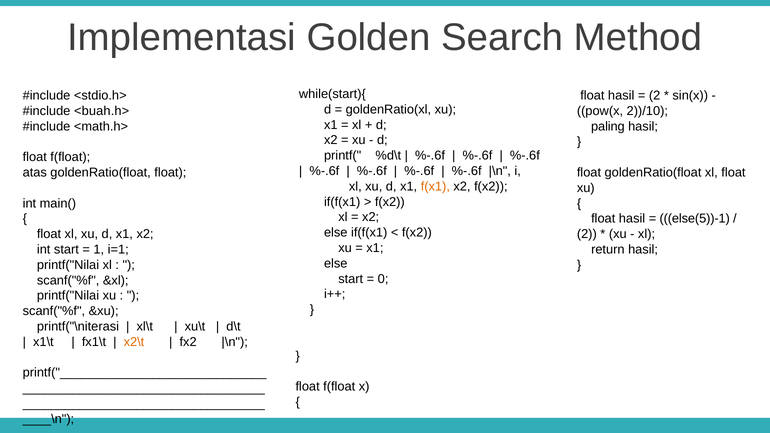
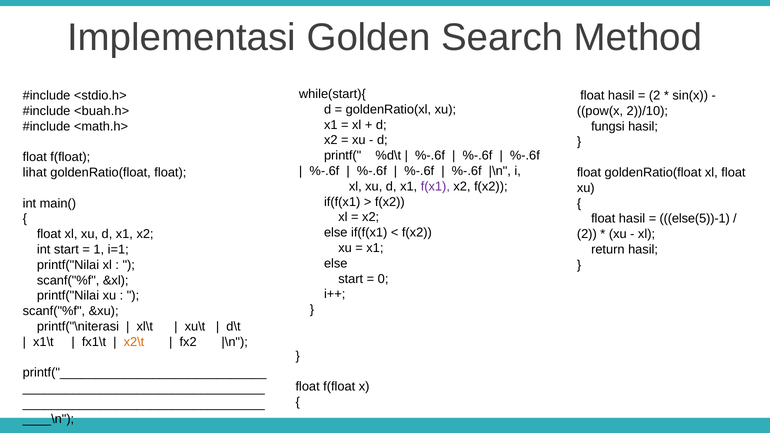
paling: paling -> fungsi (608, 126)
atas: atas -> lihat (35, 173)
f(x1 colour: orange -> purple (435, 187)
